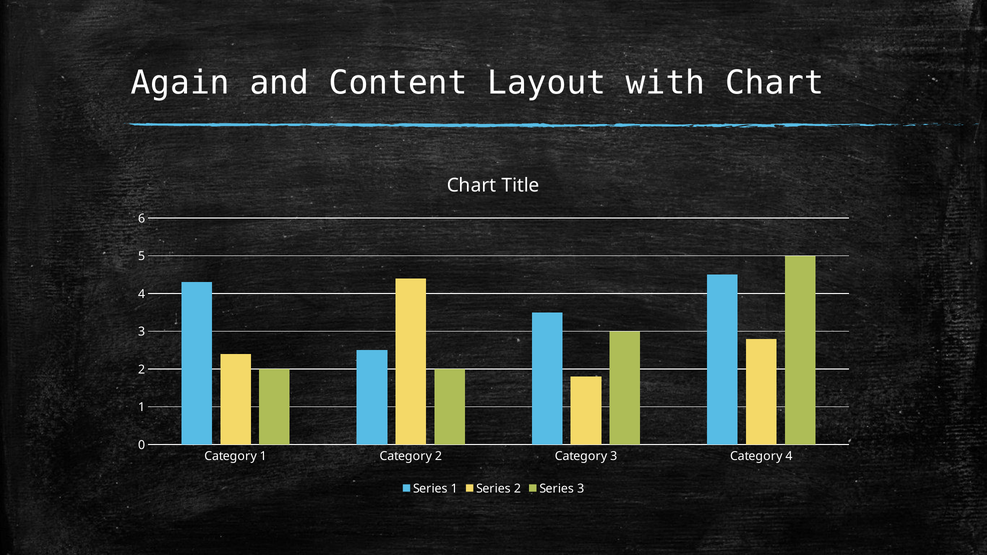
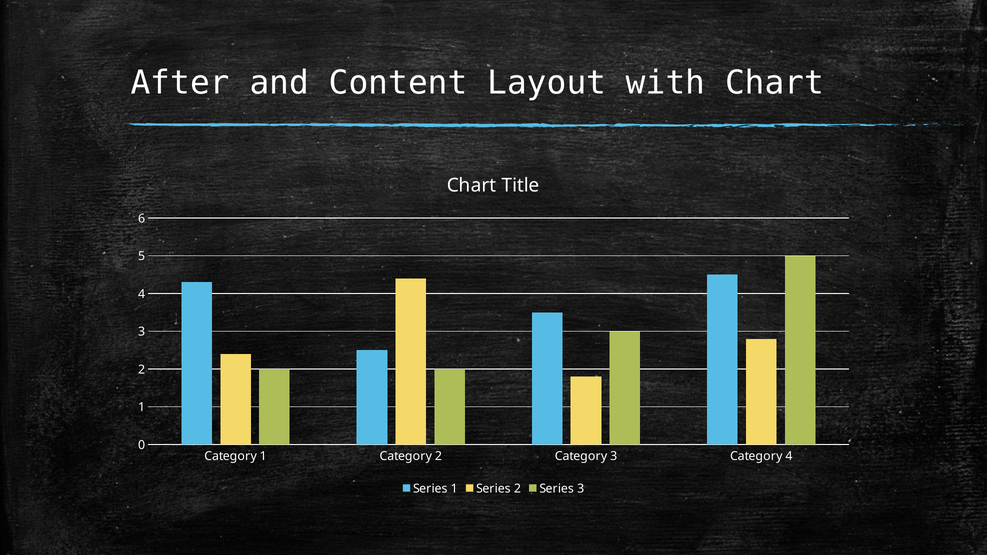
Again: Again -> After (180, 83)
